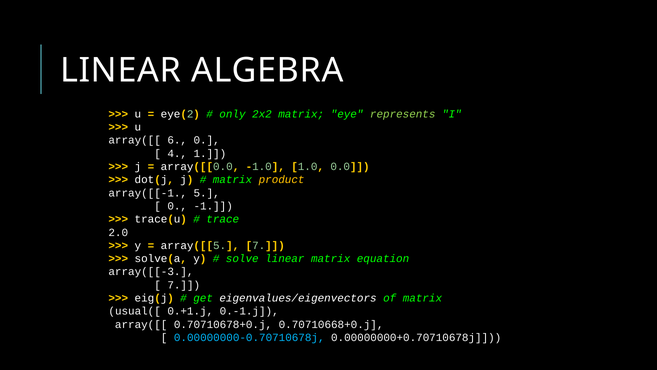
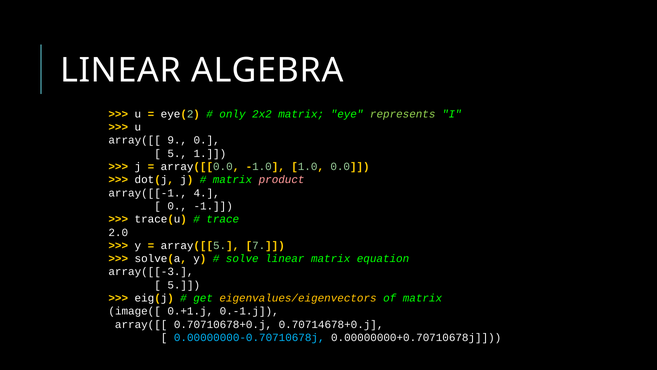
6: 6 -> 9 (177, 140)
4: 4 -> 5 (177, 153)
product colour: yellow -> pink (282, 180)
5: 5 -> 4 (207, 193)
7: 7 -> 5 (184, 285)
eigenvalues/eigenvectors colour: white -> yellow (298, 298)
usual([: usual([ -> image([ (135, 311)
0.70710668+0.j: 0.70710668+0.j -> 0.70714678+0.j (331, 324)
